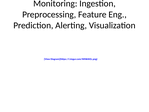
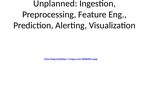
Monitoring: Monitoring -> Unplanned (55, 4)
